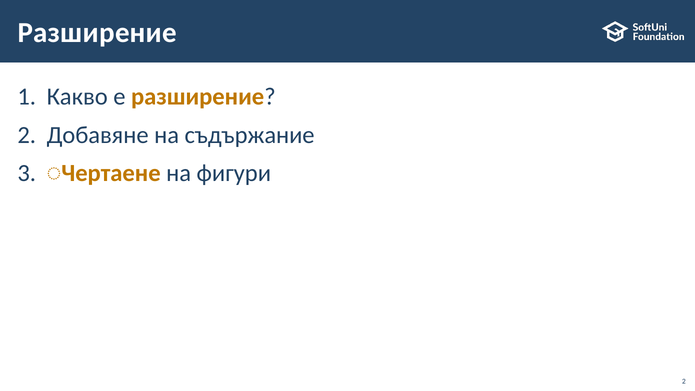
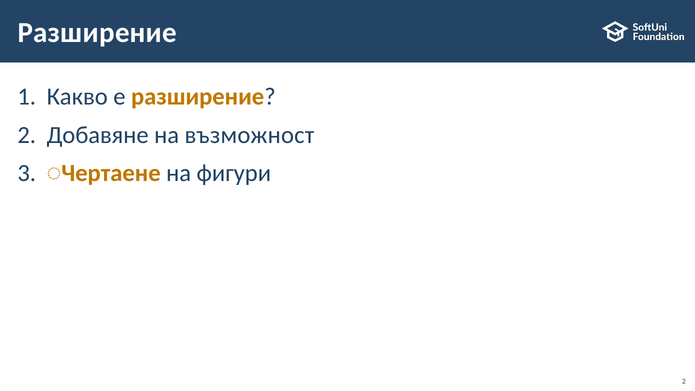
съдържание: съдържание -> възможност (249, 135)
